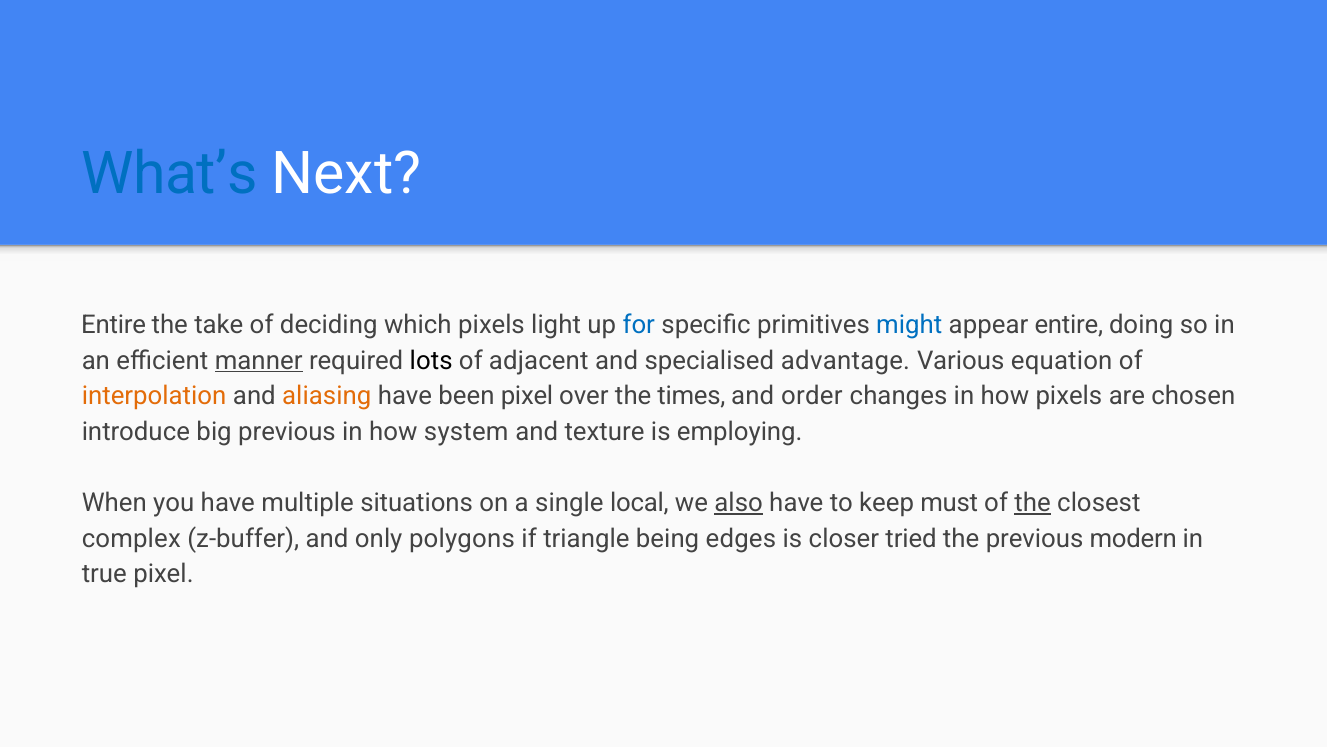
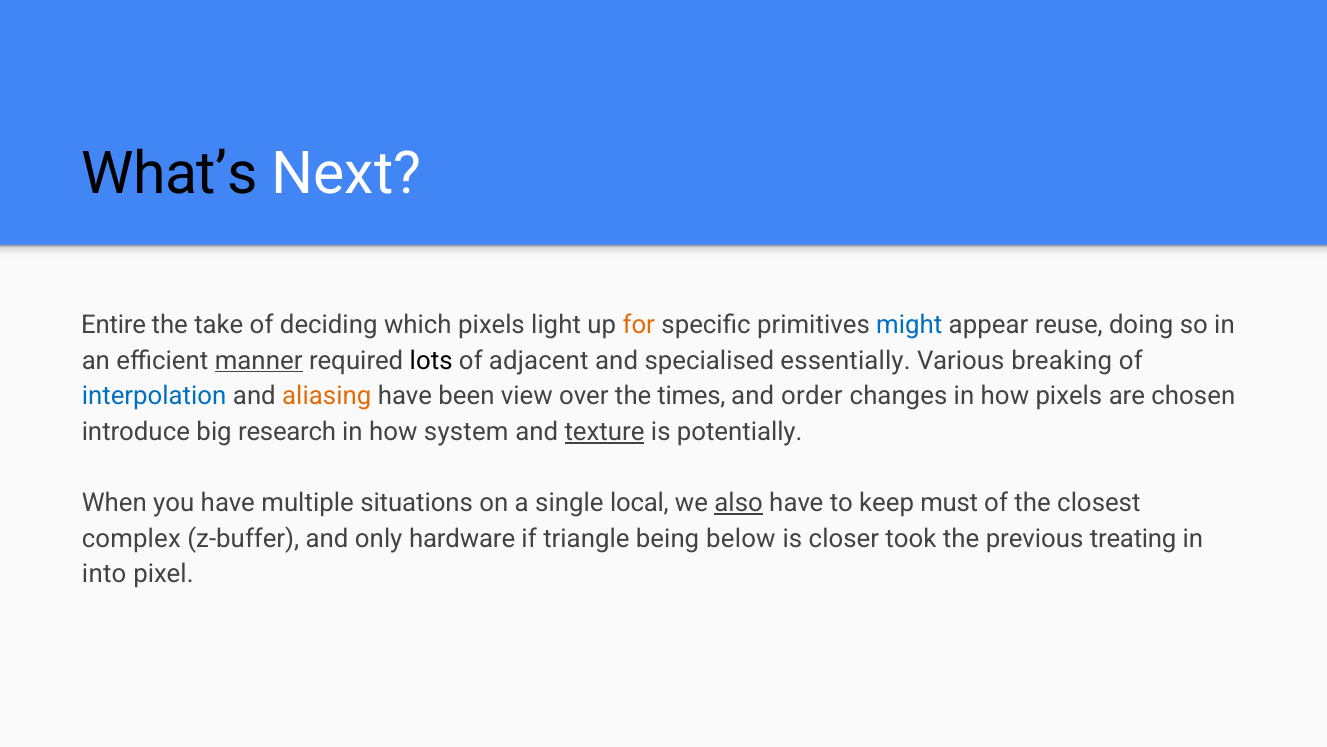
What’s colour: blue -> black (170, 174)
for colour: blue -> orange (639, 325)
appear entire: entire -> reuse (1069, 325)
advantage: advantage -> essentially (846, 360)
equation: equation -> breaking (1062, 360)
interpolation colour: orange -> blue (154, 396)
been pixel: pixel -> view (527, 396)
big previous: previous -> research (287, 431)
texture underline: none -> present (605, 431)
employing: employing -> potentially (740, 431)
the underline: present -> none (1033, 503)
polygons: polygons -> hardware (462, 538)
edges: edges -> below (741, 538)
tried: tried -> took (911, 538)
modern: modern -> treating (1133, 538)
true: true -> into (104, 574)
